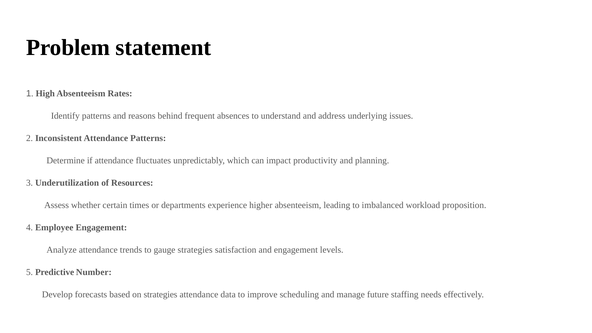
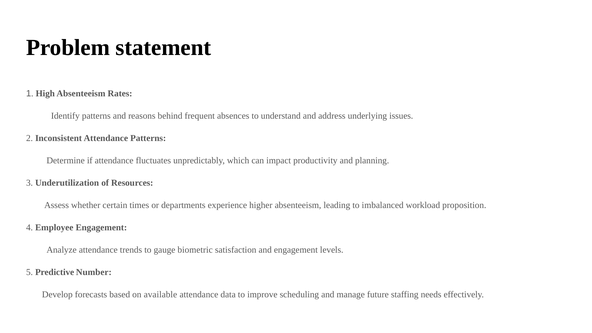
gauge strategies: strategies -> biometric (195, 250)
on strategies: strategies -> available (160, 294)
